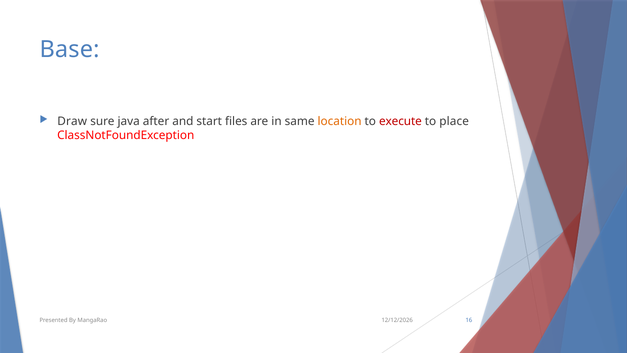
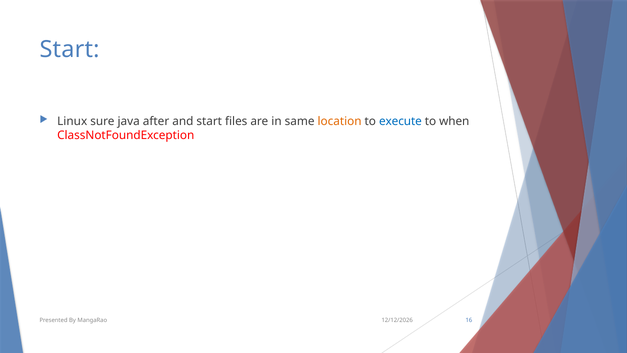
Base: Base -> Start (70, 49)
Draw: Draw -> Linux (72, 121)
execute colour: red -> blue (400, 121)
place: place -> when (454, 121)
